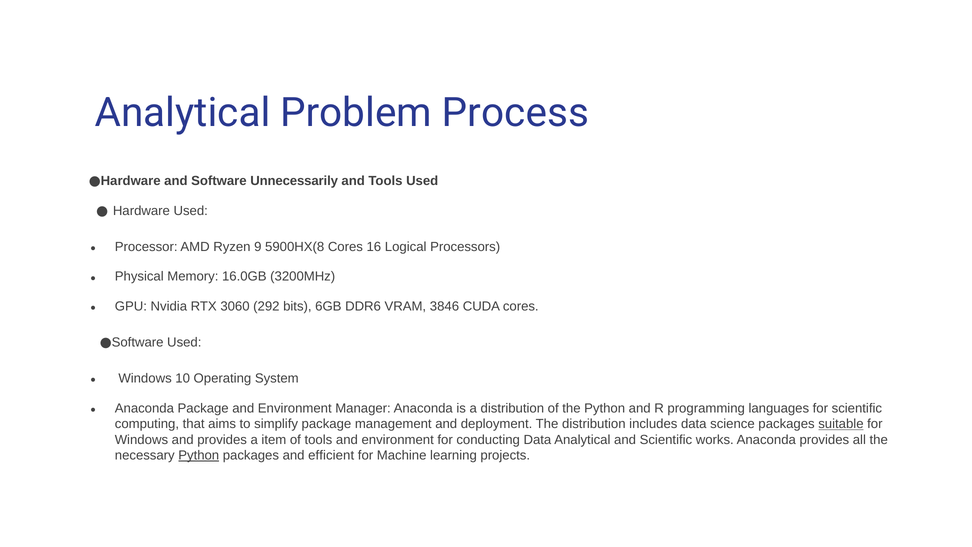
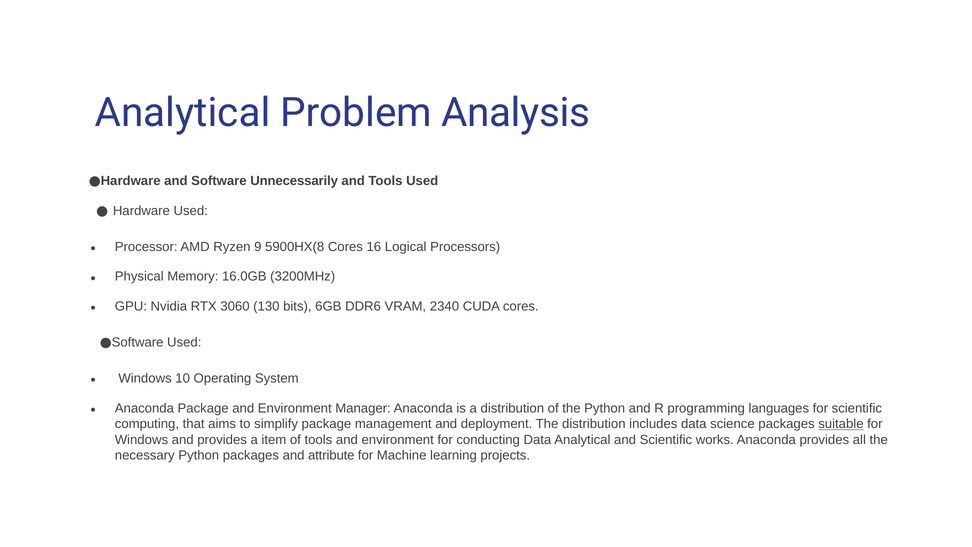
Process: Process -> Analysis (516, 113)
292: 292 -> 130 (266, 306)
3846: 3846 -> 2340 (444, 306)
Python underline: present -> none (199, 455)
efficient: efficient -> attribute (331, 455)
